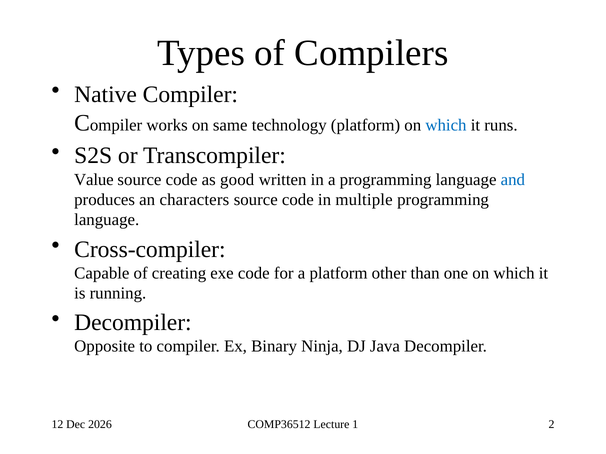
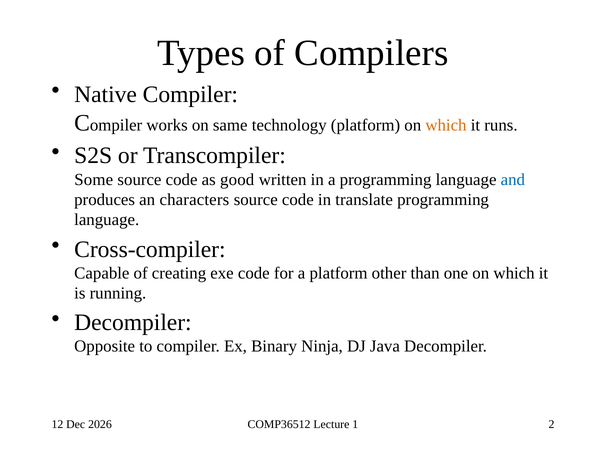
which colour: blue -> orange (446, 125)
Value: Value -> Some (94, 180)
multiple: multiple -> translate (364, 200)
